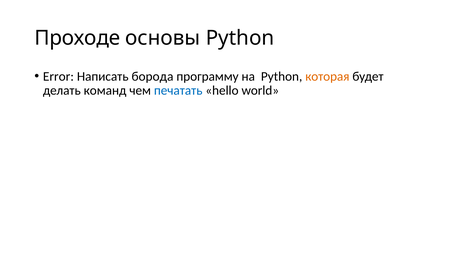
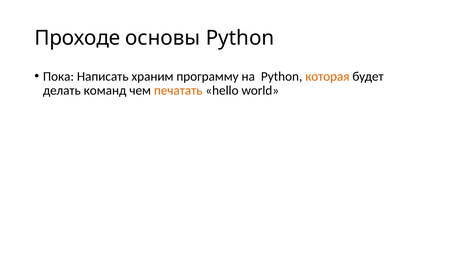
Error: Error -> Пока (58, 76)
борода: борода -> храним (153, 76)
печатать colour: blue -> orange (178, 91)
